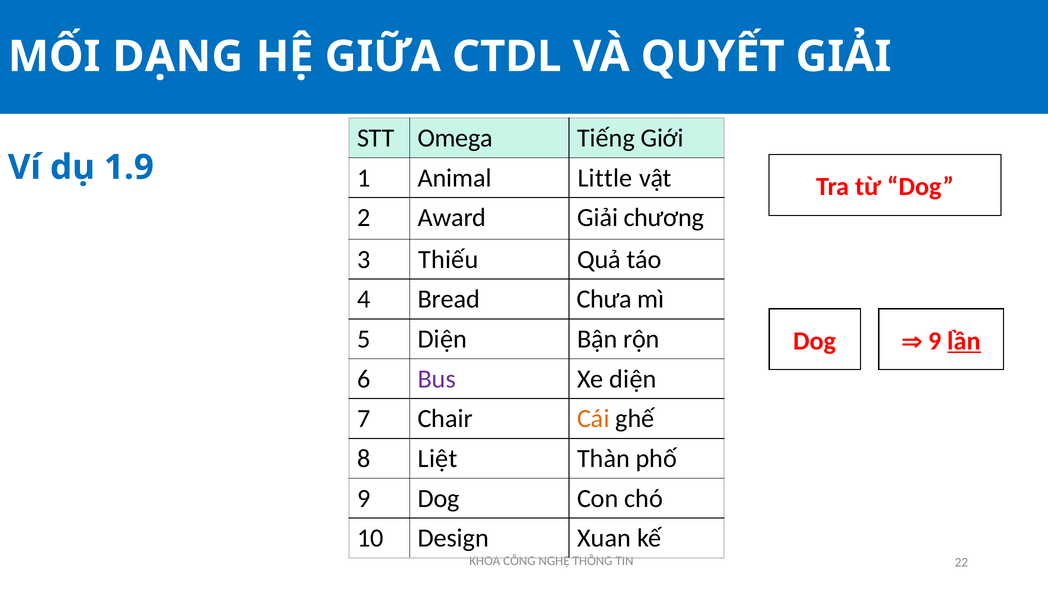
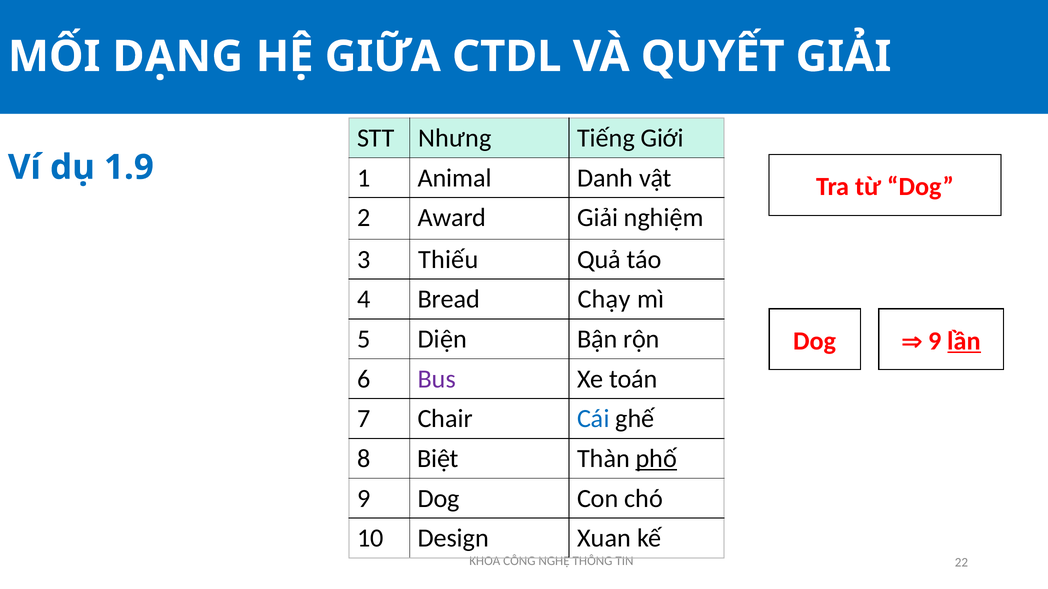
Omega: Omega -> Nhưng (455, 138)
Little: Little -> Danh (605, 178)
chương: chương -> nghiệm (664, 218)
Chưa: Chưa -> Chạy (604, 299)
Xe diện: diện -> toán (633, 379)
Cái colour: orange -> blue (593, 419)
Liệt: Liệt -> Biệt (438, 459)
phố underline: none -> present (656, 459)
